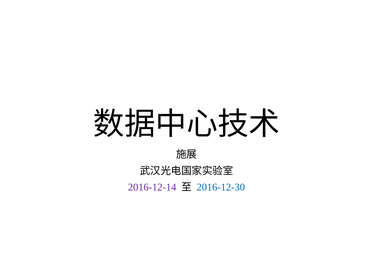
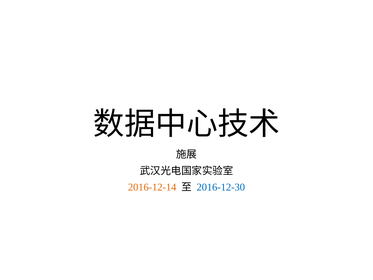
2016-12-14 colour: purple -> orange (152, 187)
